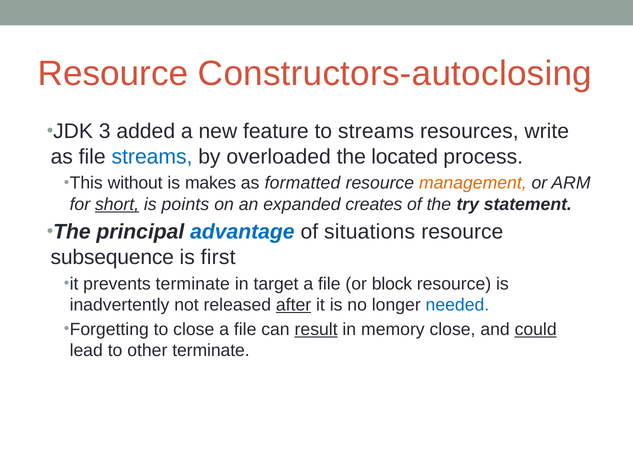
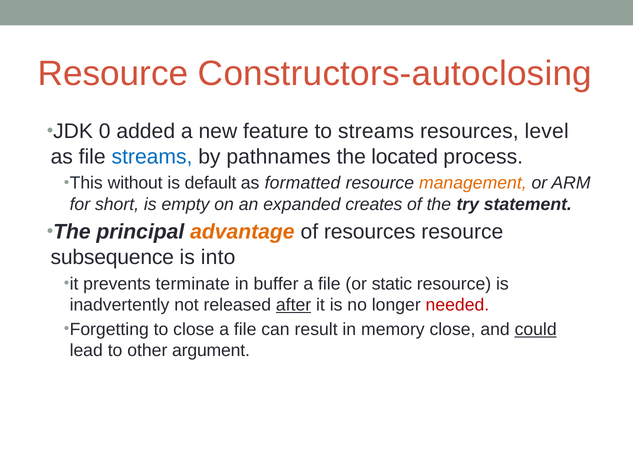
3: 3 -> 0 (105, 131)
write: write -> level (547, 131)
overloaded: overloaded -> pathnames (279, 157)
makes: makes -> default (211, 183)
short underline: present -> none (117, 204)
points: points -> empty (185, 204)
advantage colour: blue -> orange (242, 232)
of situations: situations -> resources (370, 232)
first: first -> into (218, 257)
target: target -> buffer (276, 284)
block: block -> static (392, 284)
needed colour: blue -> red (457, 305)
result underline: present -> none (316, 329)
other terminate: terminate -> argument (211, 350)
